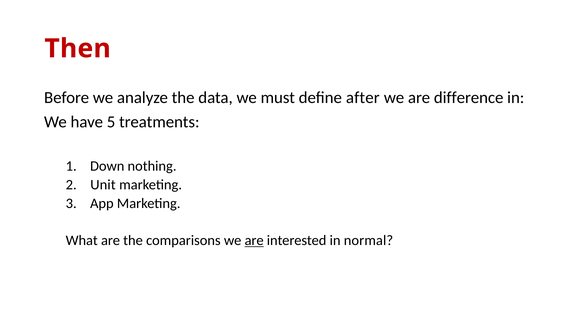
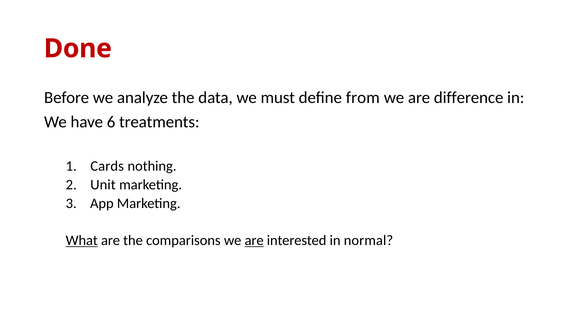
Then: Then -> Done (78, 49)
after: after -> from (363, 98)
5: 5 -> 6 (111, 122)
Down: Down -> Cards (107, 166)
What underline: none -> present (82, 241)
